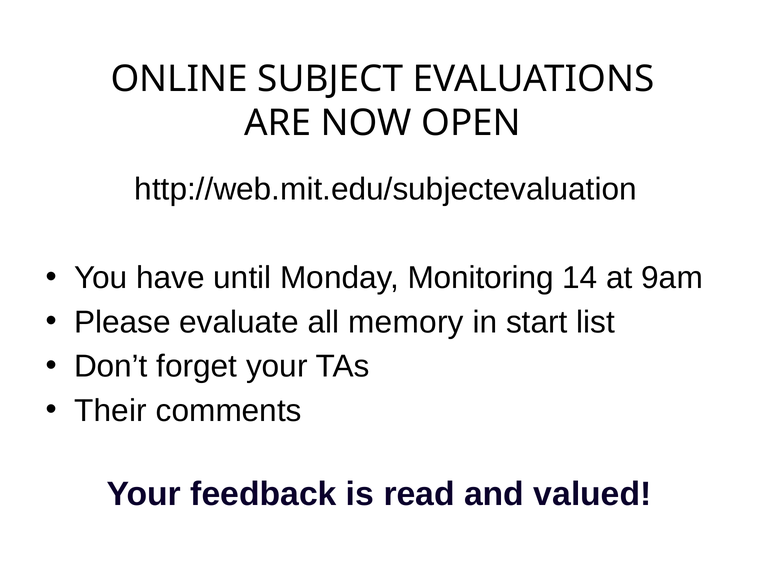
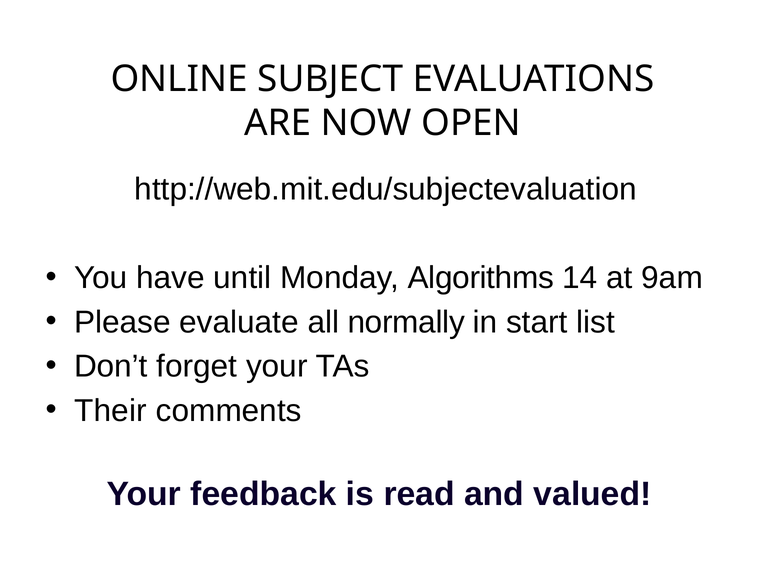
Monitoring: Monitoring -> Algorithms (481, 278)
memory: memory -> normally (406, 322)
